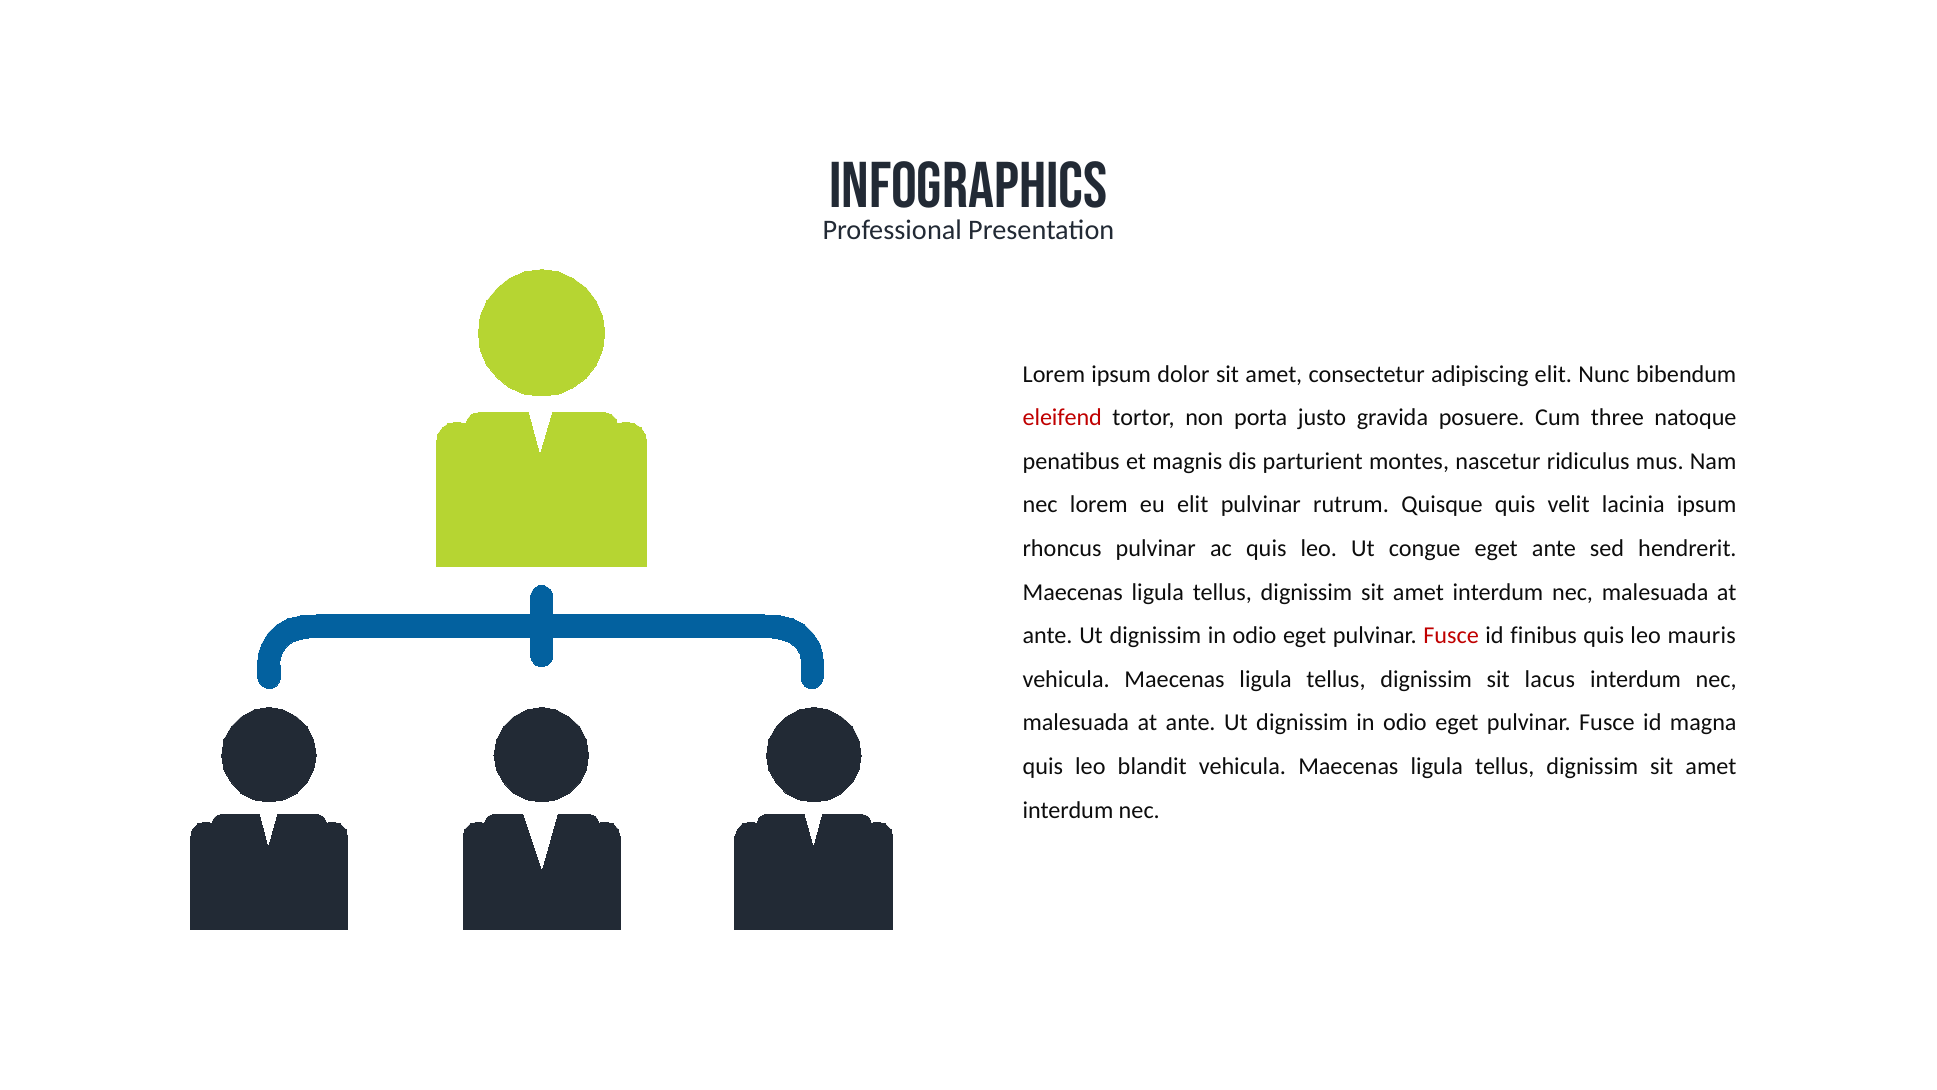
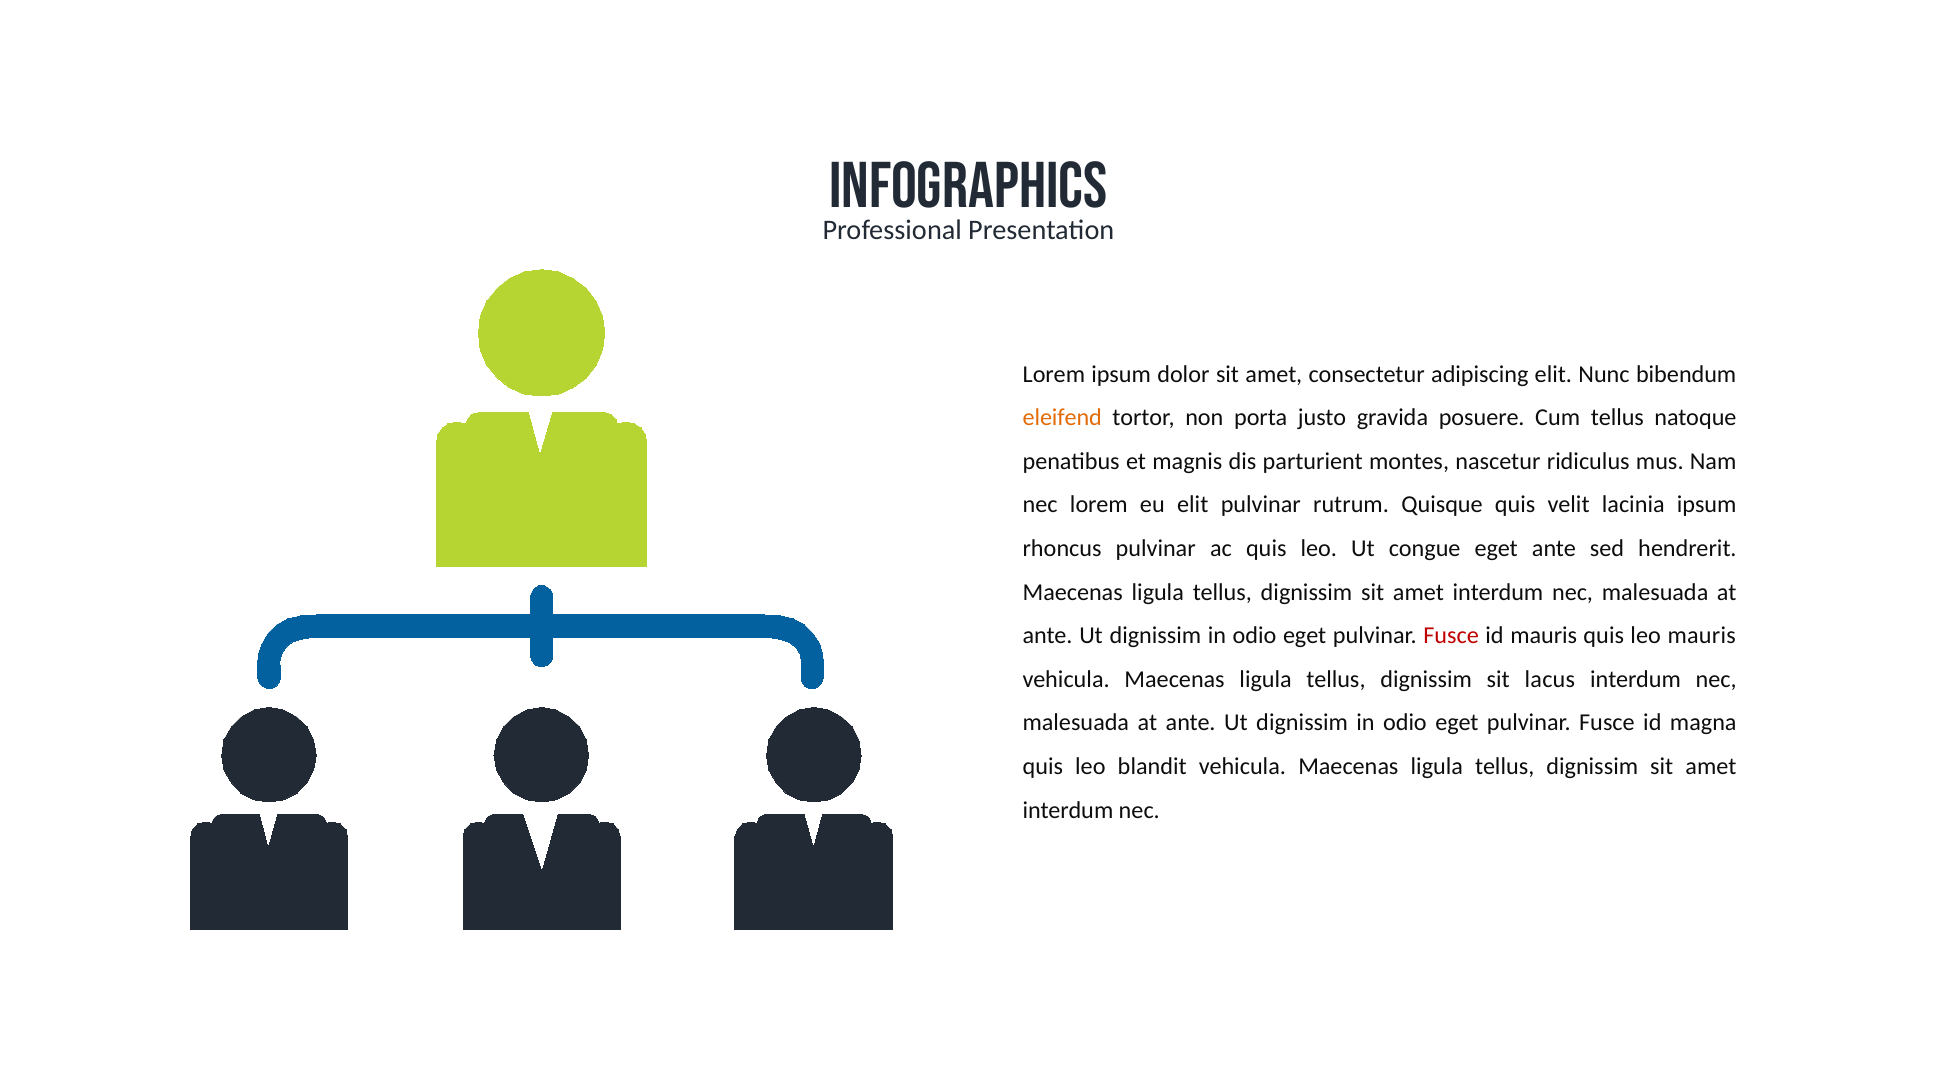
eleifend colour: red -> orange (1062, 417)
Cum three: three -> tellus (1617, 417)
id finibus: finibus -> mauris (1544, 635)
